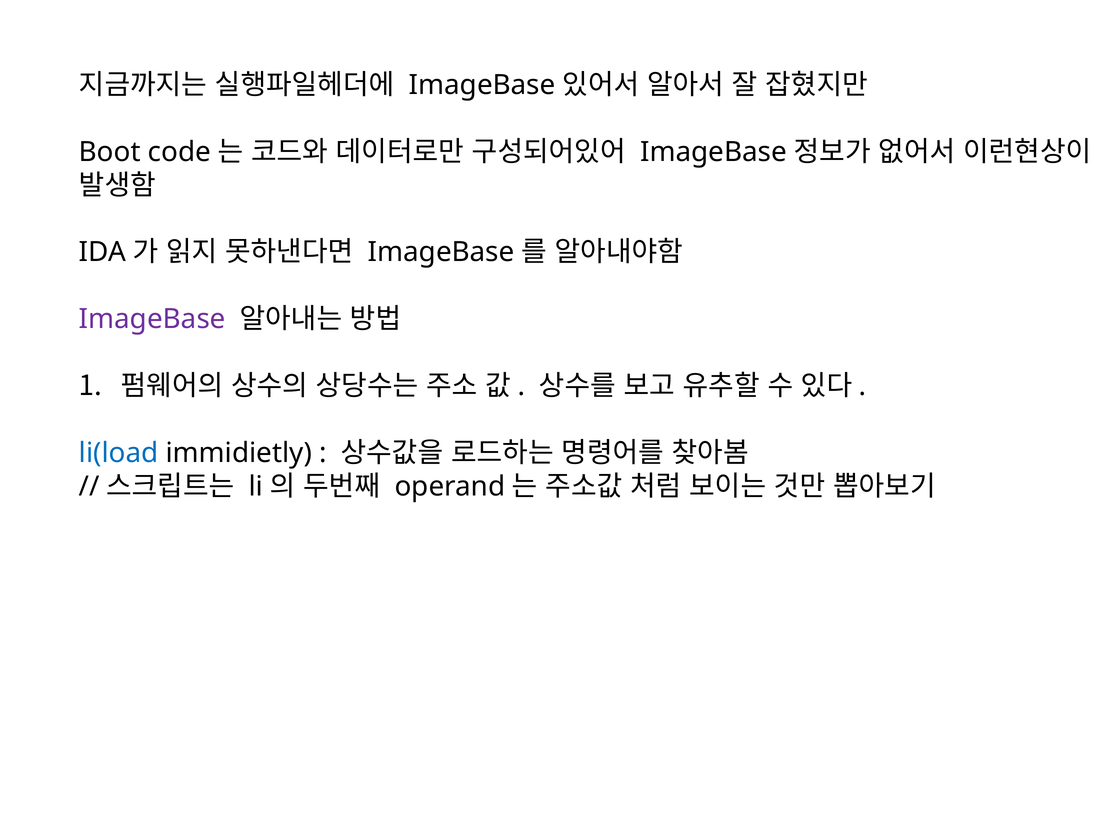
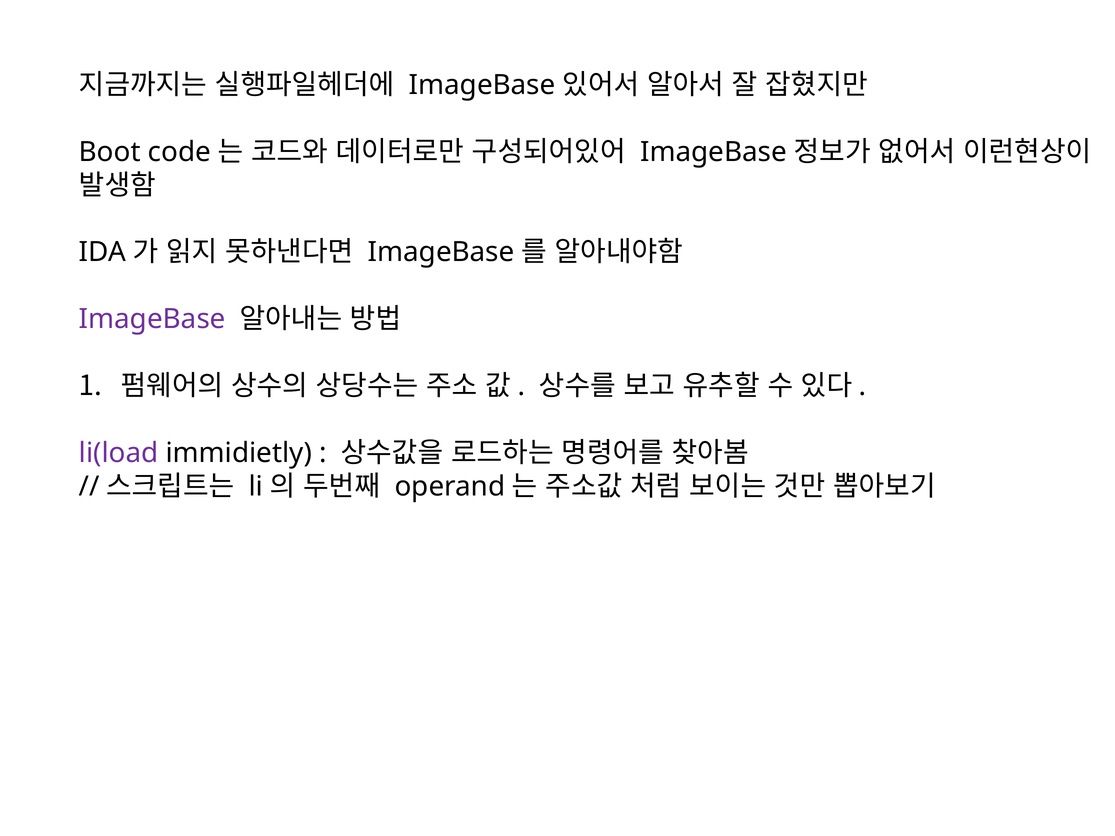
li(load colour: blue -> purple (119, 453)
